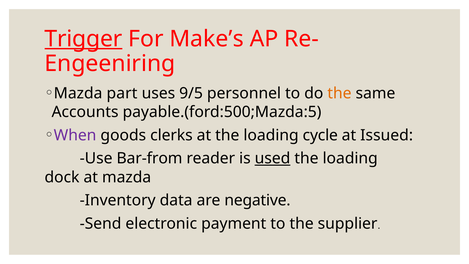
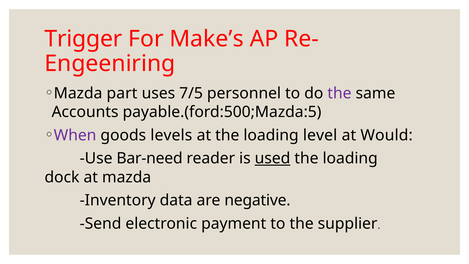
Trigger underline: present -> none (83, 39)
9/5: 9/5 -> 7/5 (191, 93)
the colour: orange -> purple (339, 93)
clerks: clerks -> levels (171, 135)
cycle: cycle -> level (320, 135)
Issued: Issued -> Would (387, 135)
Bar-from: Bar-from -> Bar-need (150, 158)
